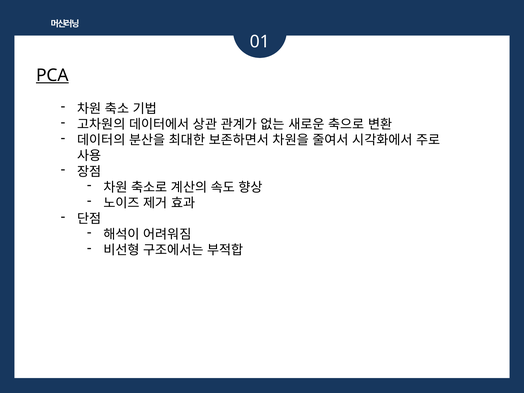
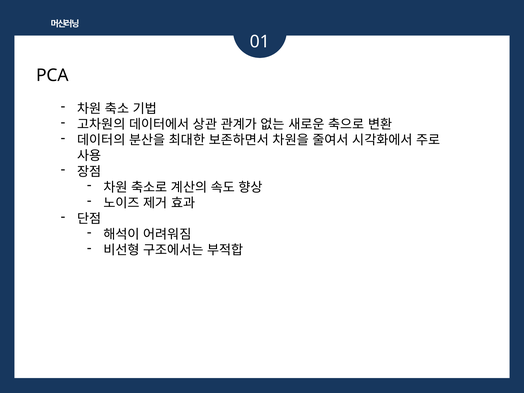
PCA underline: present -> none (52, 75)
